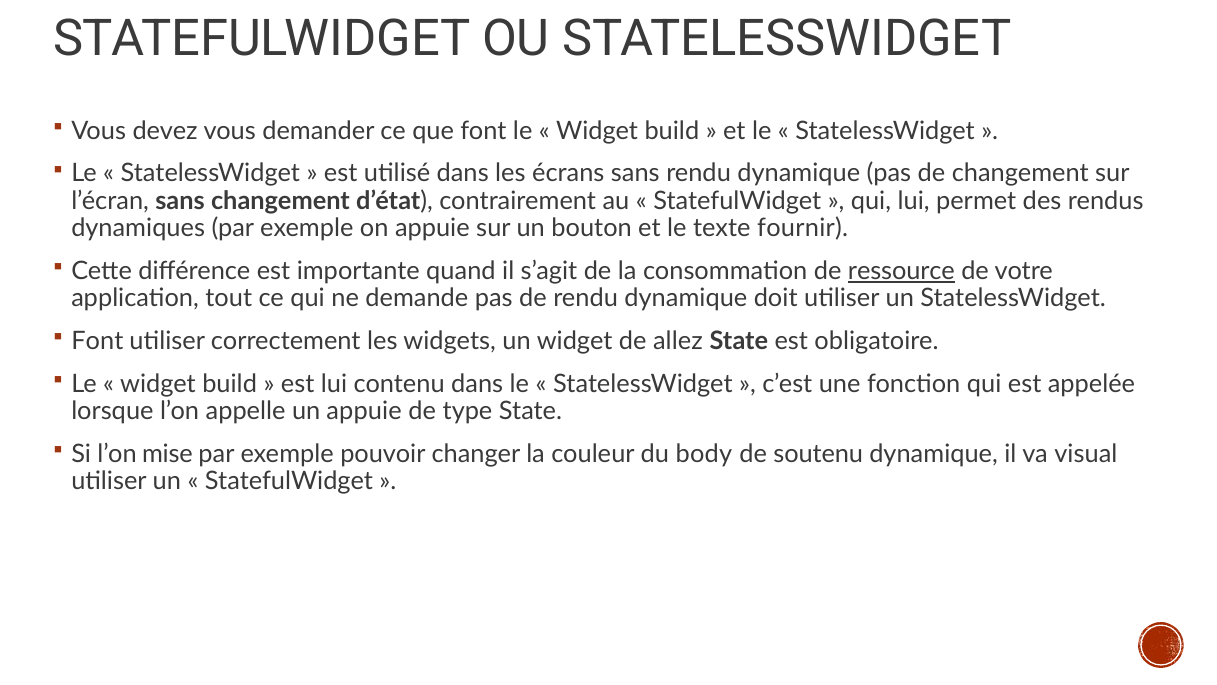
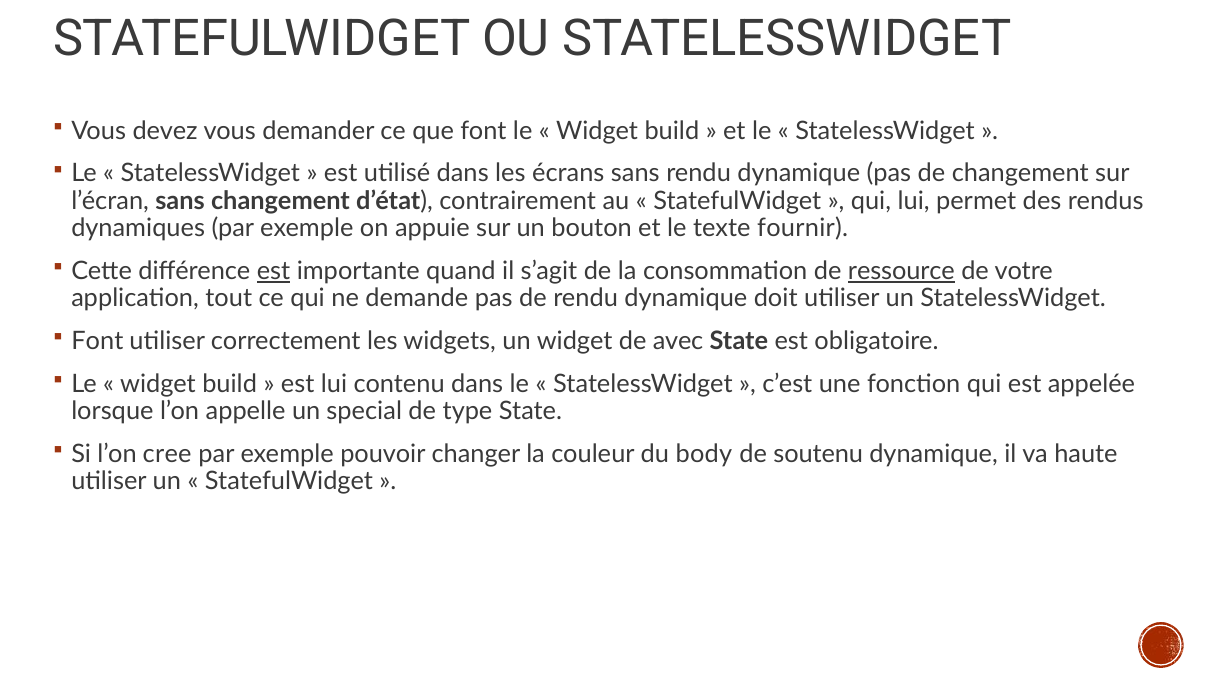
est underline: none -> present (274, 271)
allez: allez -> avec (678, 341)
un appuie: appuie -> special (364, 411)
mise: mise -> cree (167, 453)
visual: visual -> haute (1086, 453)
